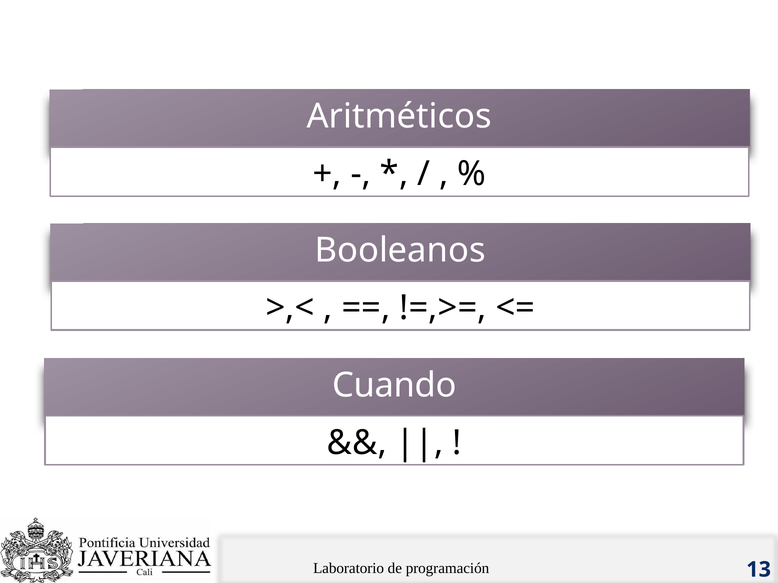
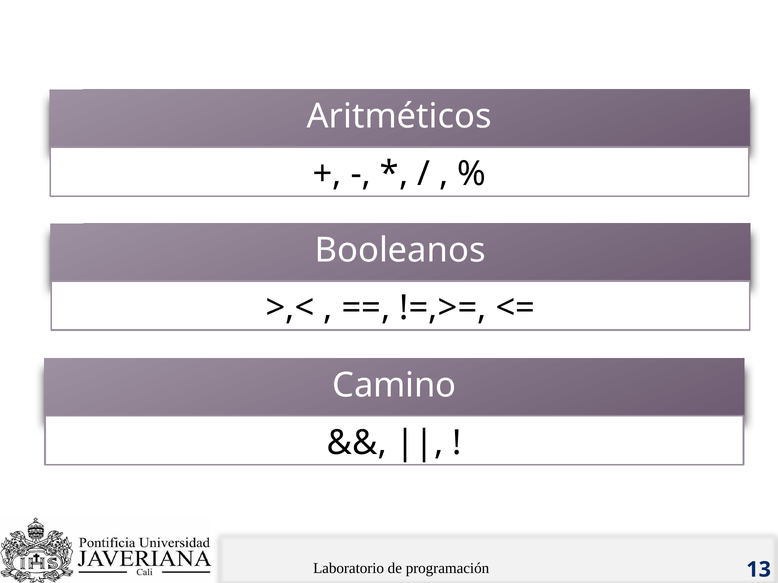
Cuando: Cuando -> Camino (394, 385)
